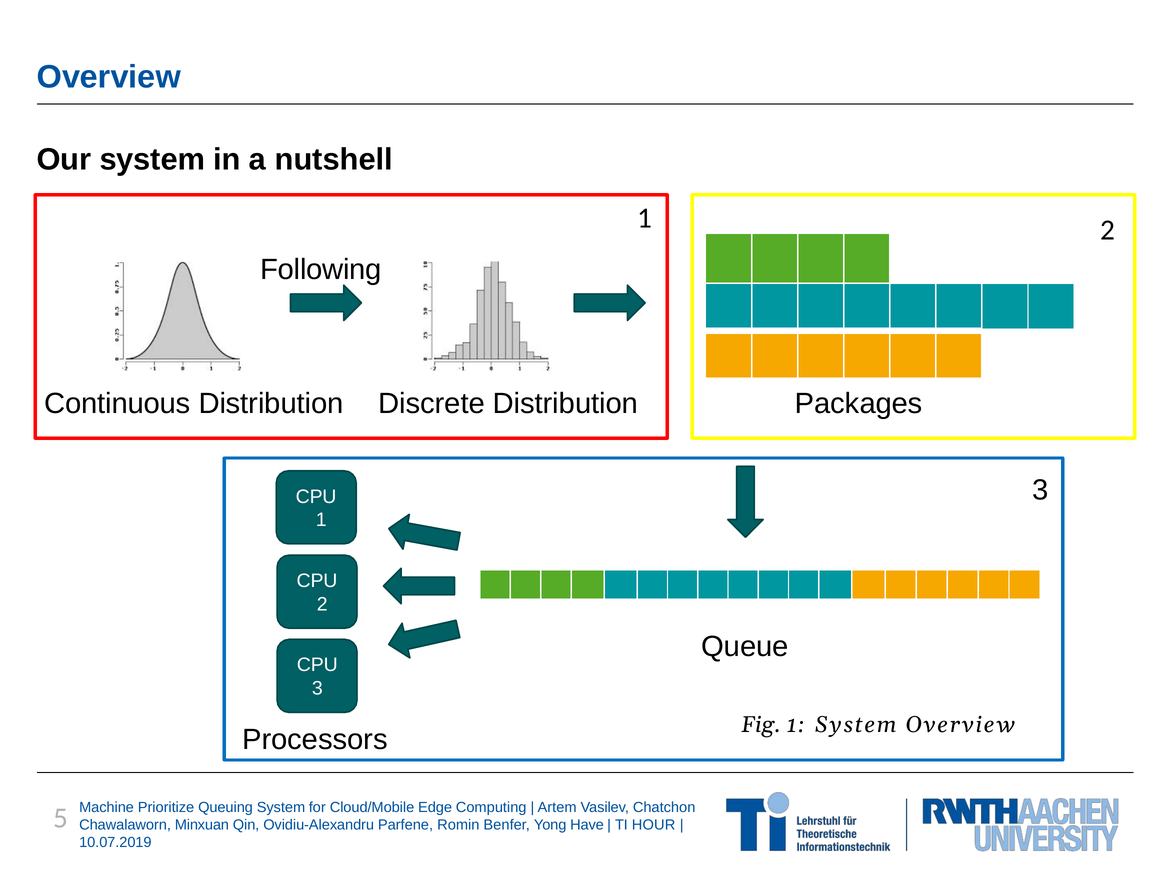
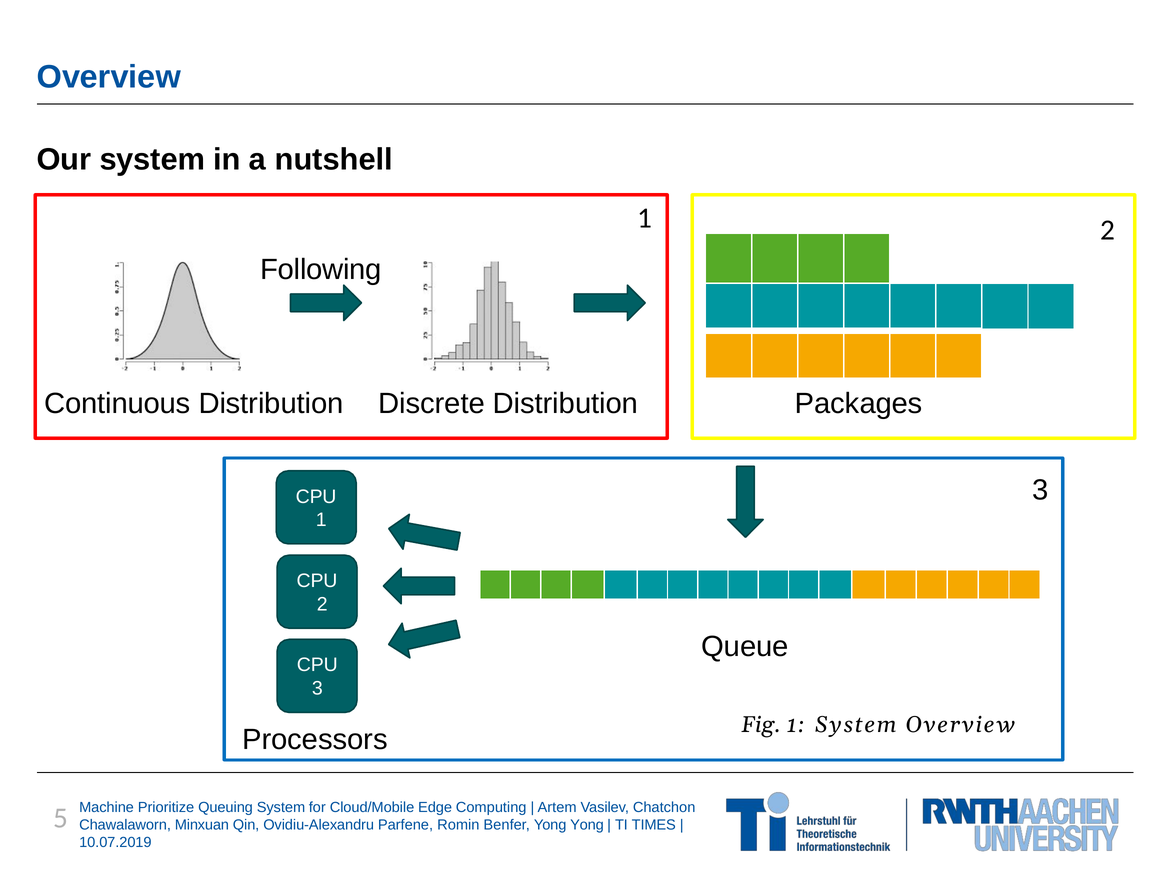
Yong Have: Have -> Yong (587, 825)
HOUR: HOUR -> TIMES (654, 825)
